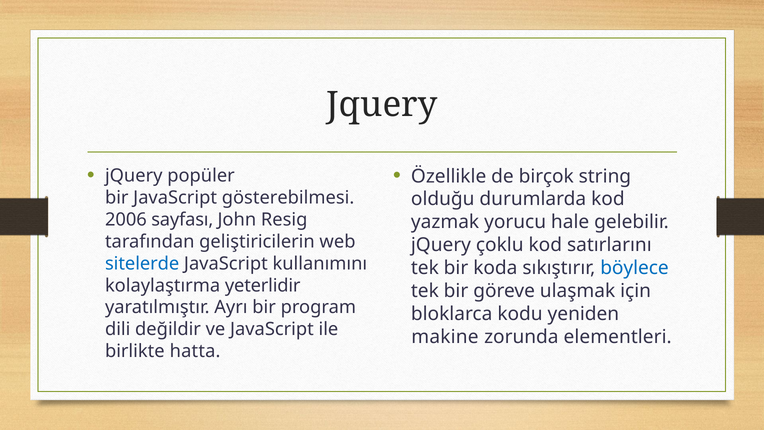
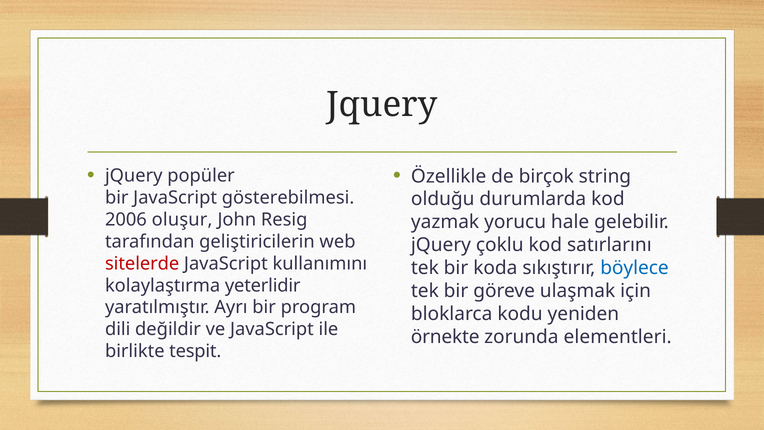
sayfası: sayfası -> oluşur (182, 219)
sitelerde colour: blue -> red (142, 263)
makine: makine -> örnekte (445, 337)
hatta: hatta -> tespit (195, 351)
